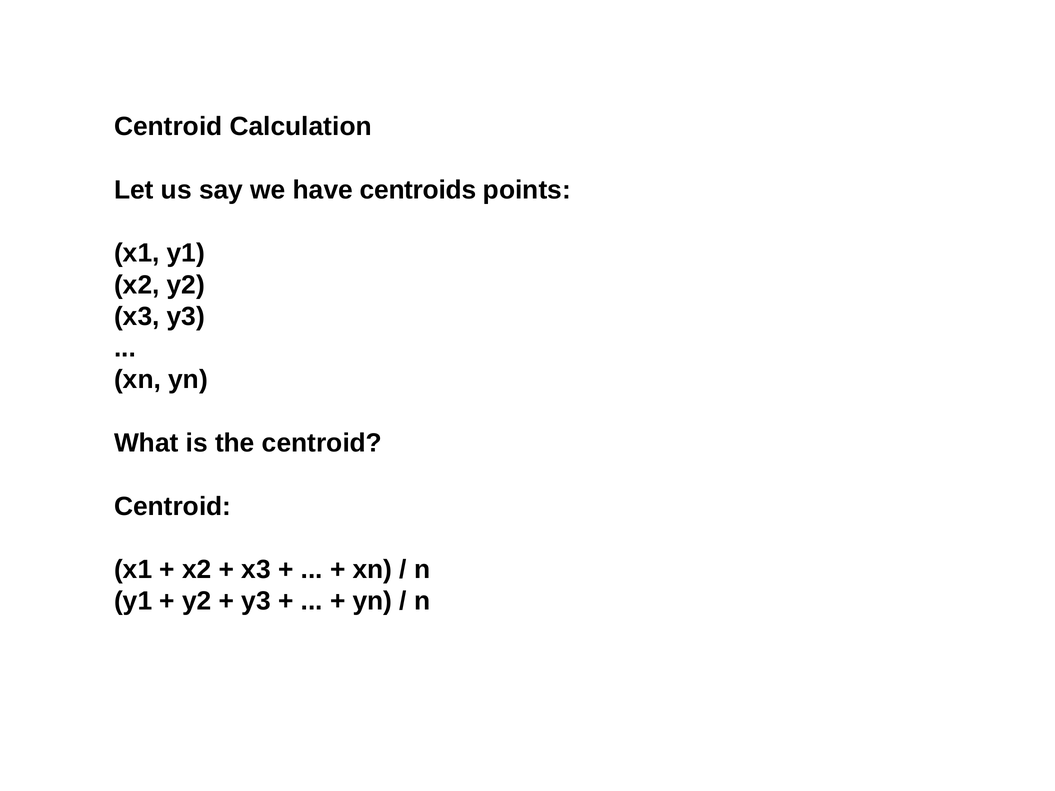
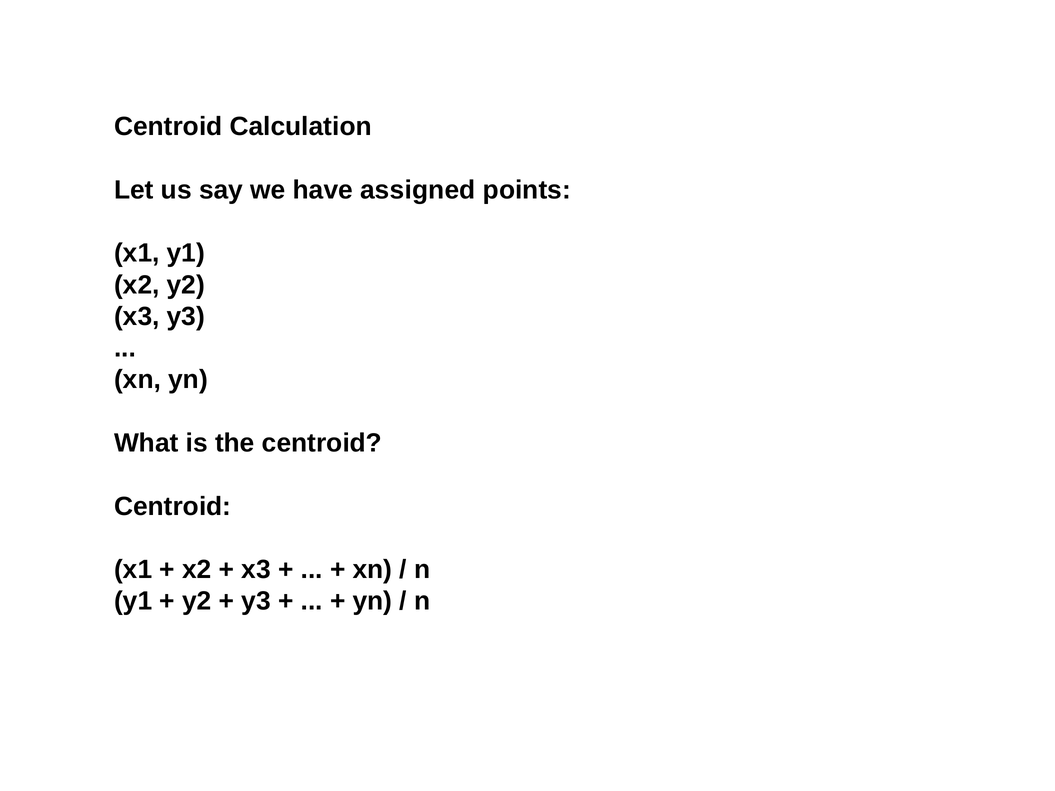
centroids: centroids -> assigned (418, 190)
